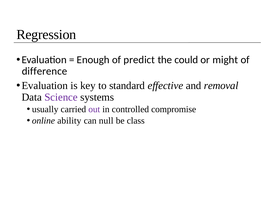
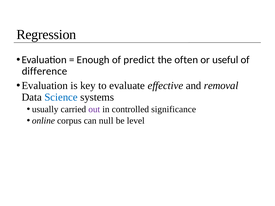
could: could -> often (186, 60)
might: might -> useful (225, 60)
standard: standard -> evaluate (127, 86)
Science colour: purple -> blue (61, 97)
compromise: compromise -> significance (174, 109)
ability: ability -> corpus (69, 121)
class: class -> level (136, 121)
